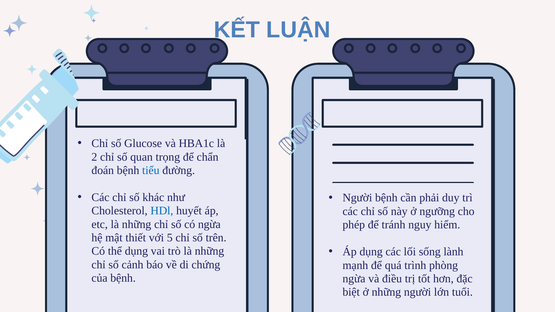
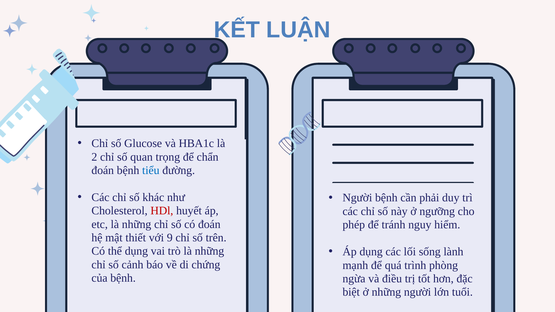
HDl colour: blue -> red (162, 211)
có ngừa: ngừa -> đoán (209, 224)
5: 5 -> 9 (170, 238)
